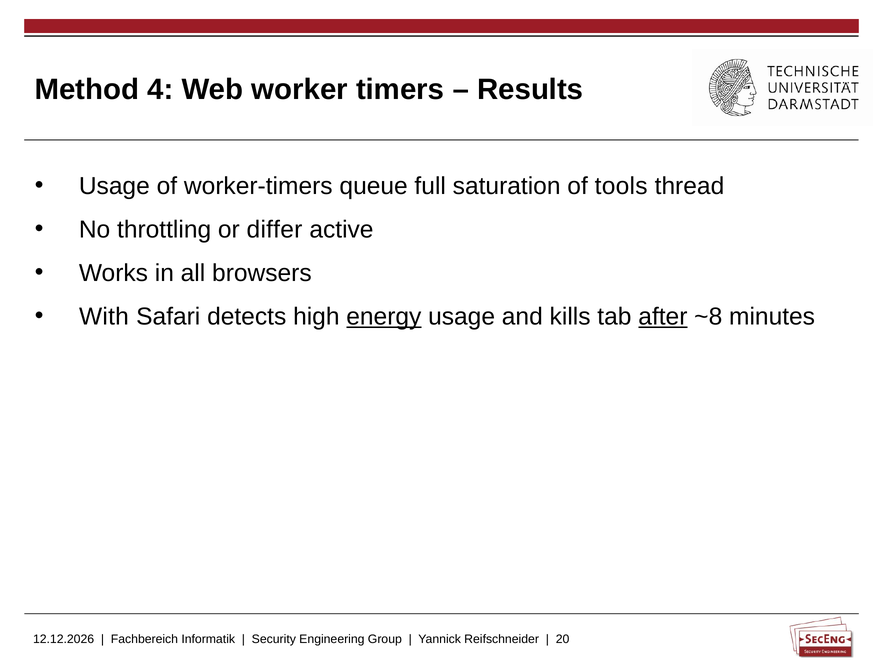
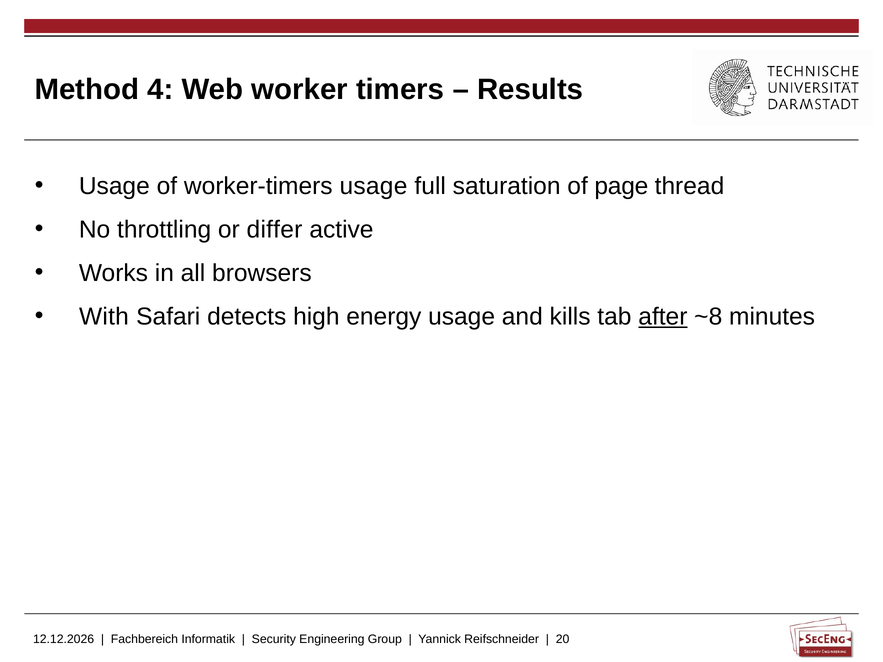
worker-timers queue: queue -> usage (373, 186)
tools: tools -> page (621, 186)
energy underline: present -> none (384, 317)
